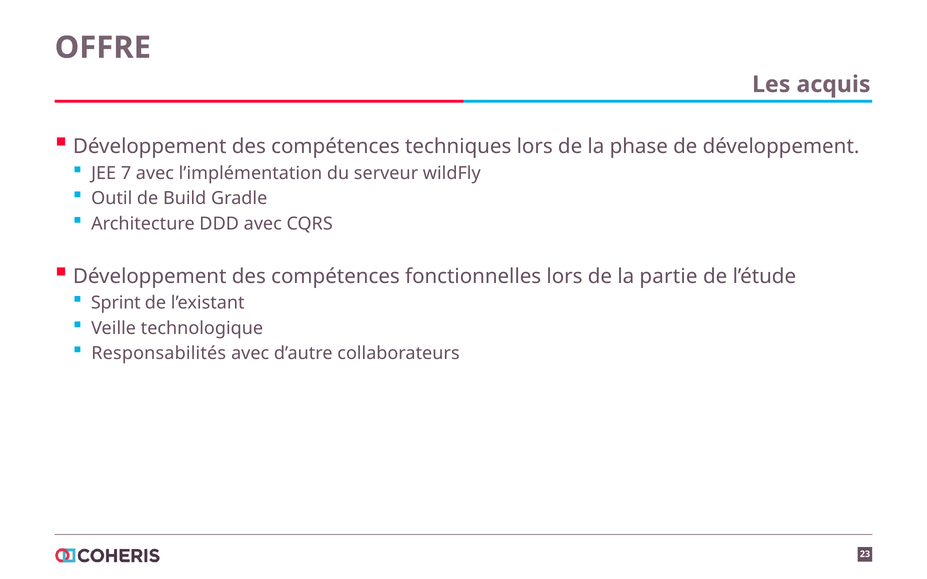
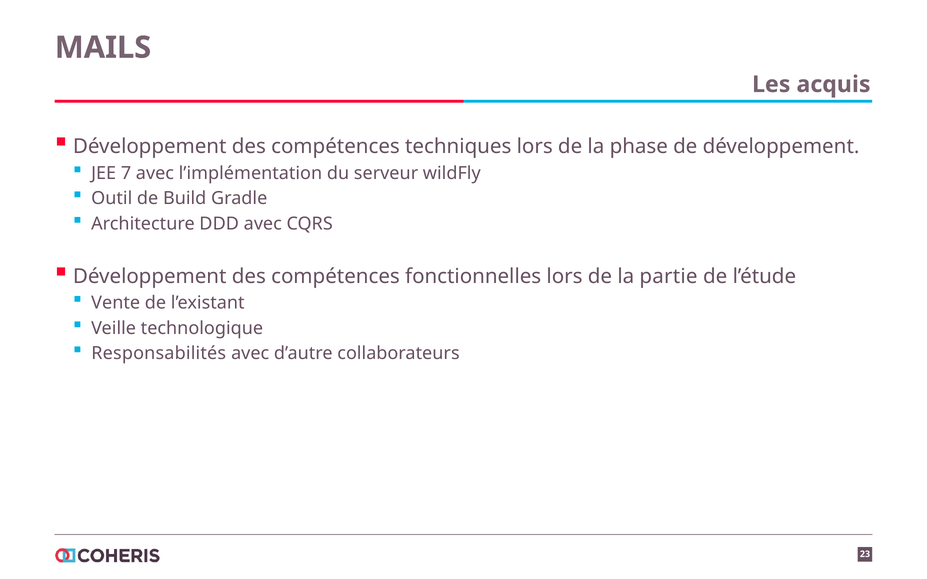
OFFRE: OFFRE -> MAILS (103, 48)
Sprint: Sprint -> Vente (116, 303)
